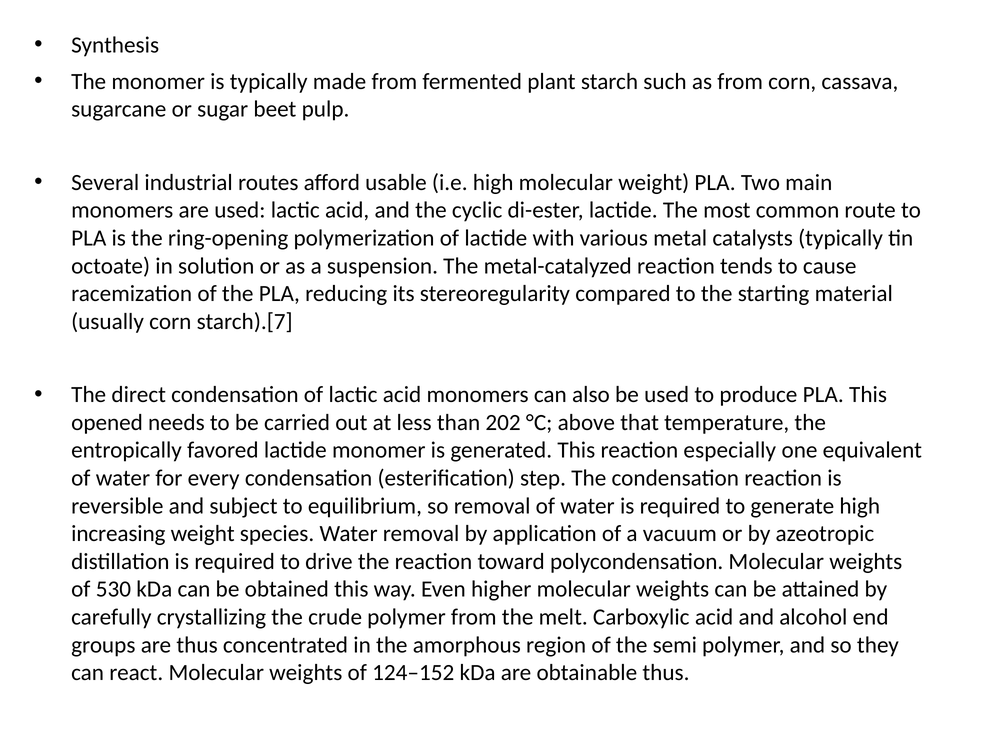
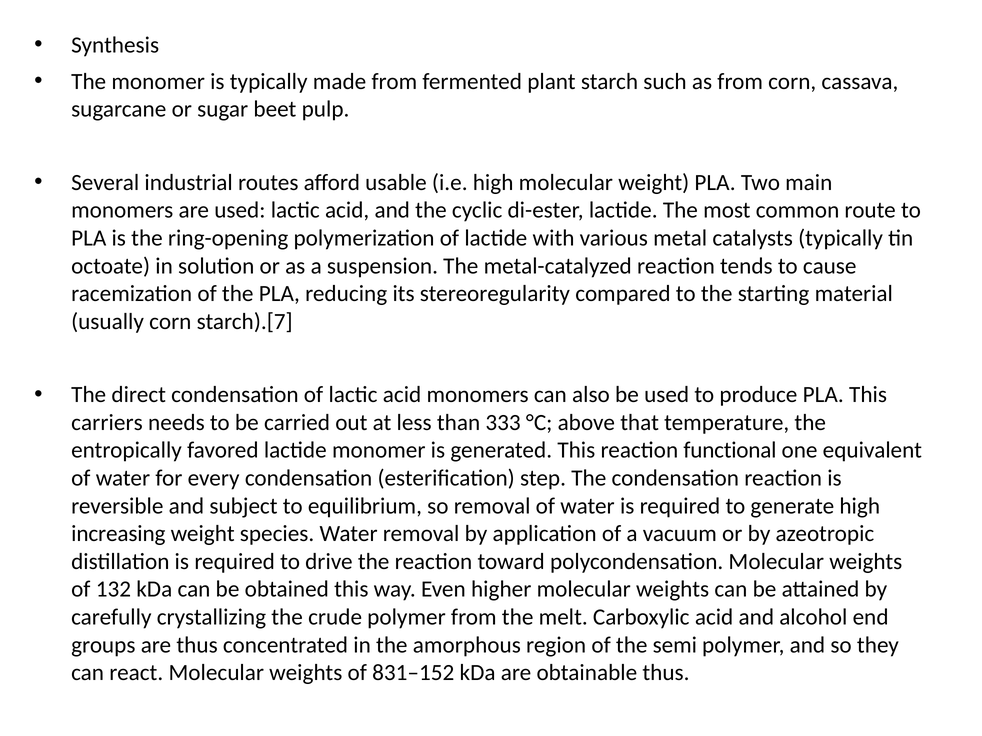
opened: opened -> carriers (107, 423)
202: 202 -> 333 (503, 423)
especially: especially -> functional (730, 451)
530: 530 -> 132 (113, 590)
124–152: 124–152 -> 831–152 (413, 673)
